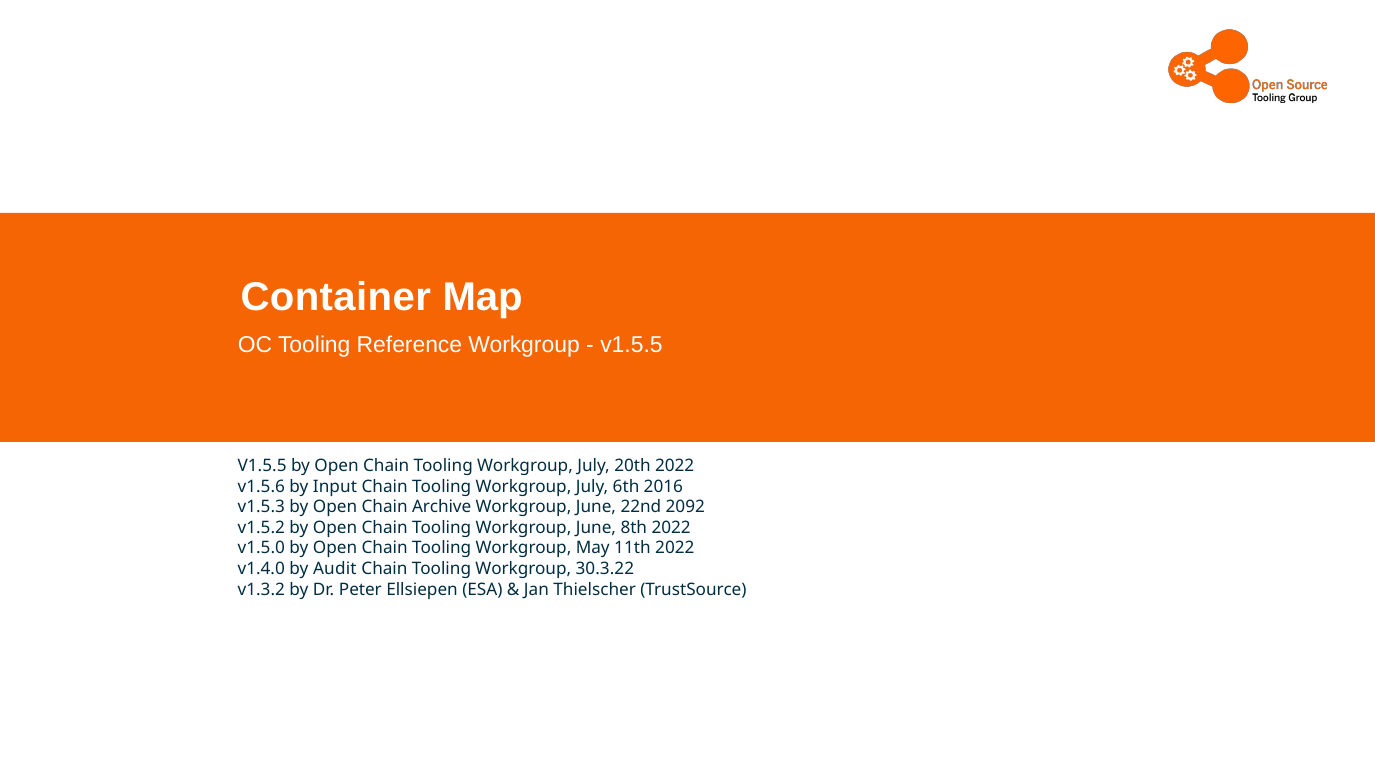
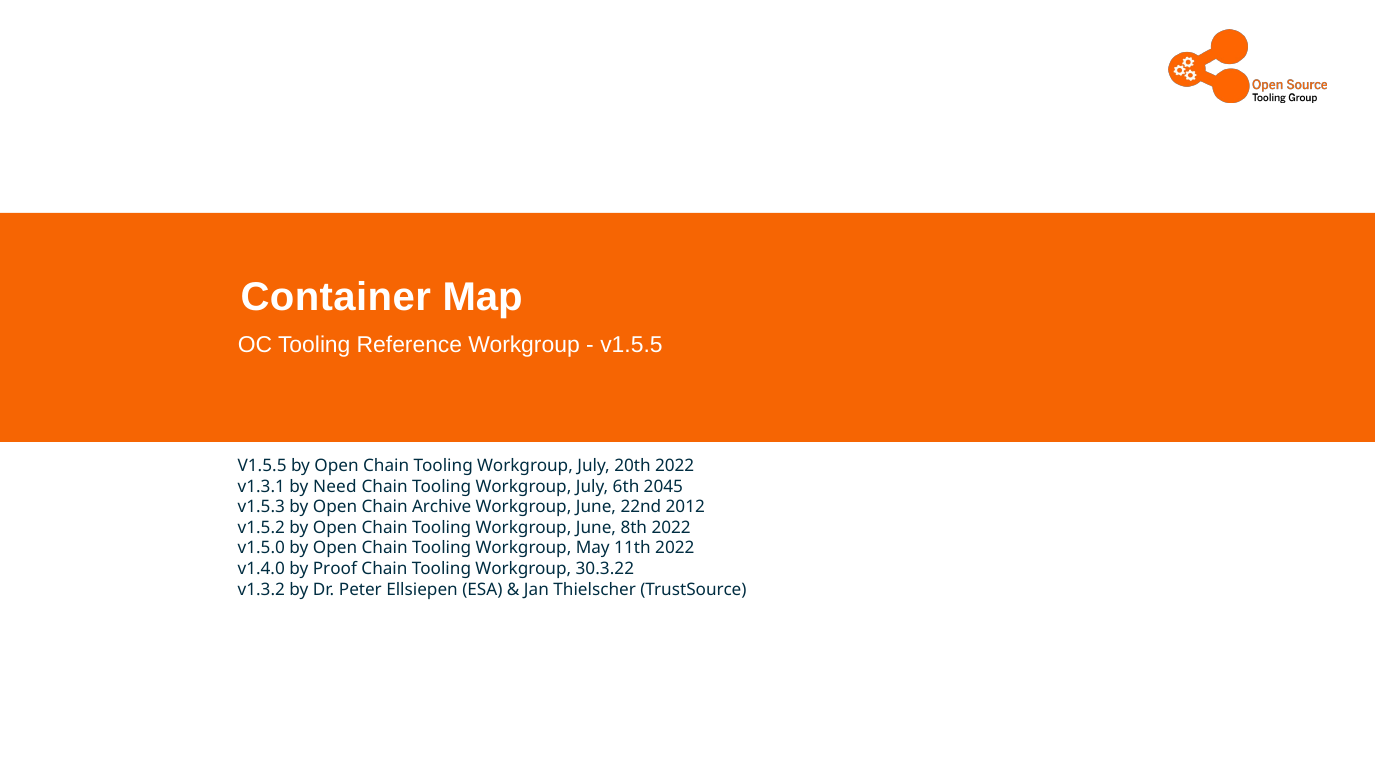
v1.5.6: v1.5.6 -> v1.3.1 (261, 487)
Input: Input -> Need (335, 487)
2016: 2016 -> 2045 (663, 487)
2092: 2092 -> 2012 (685, 507)
Audit: Audit -> Proof (335, 569)
